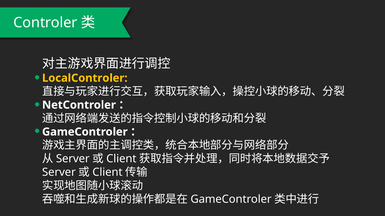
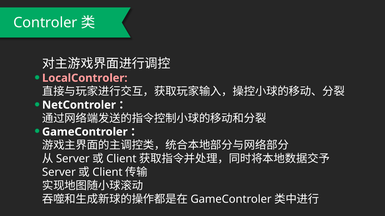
LocalControler colour: yellow -> pink (85, 78)
